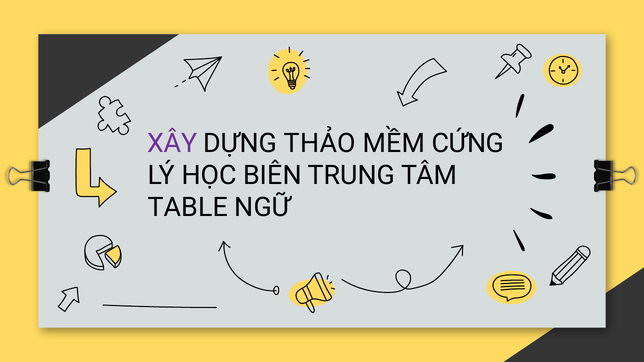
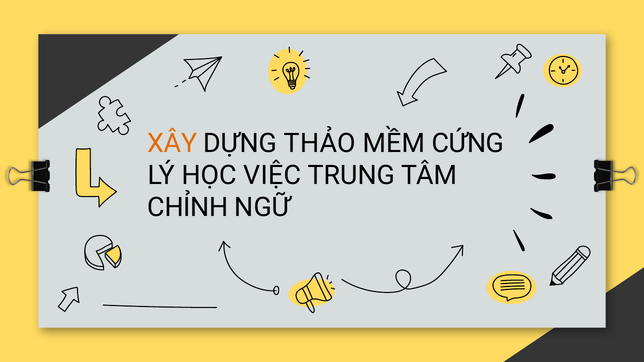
XÂY colour: purple -> orange (172, 143)
BIÊN: BIÊN -> VIỆC (272, 176)
TABLE: TABLE -> CHỈNH (188, 208)
